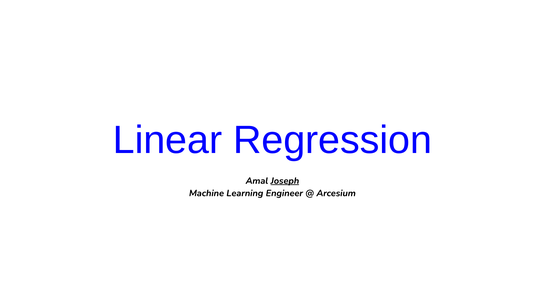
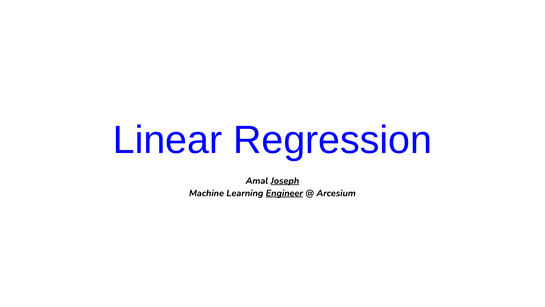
Engineer underline: none -> present (284, 193)
